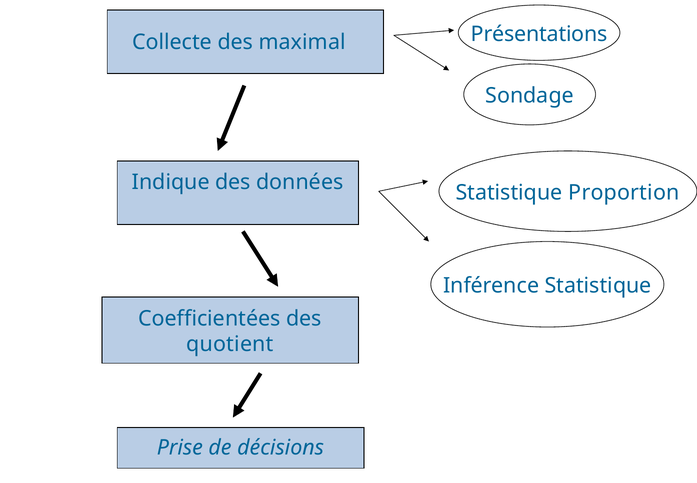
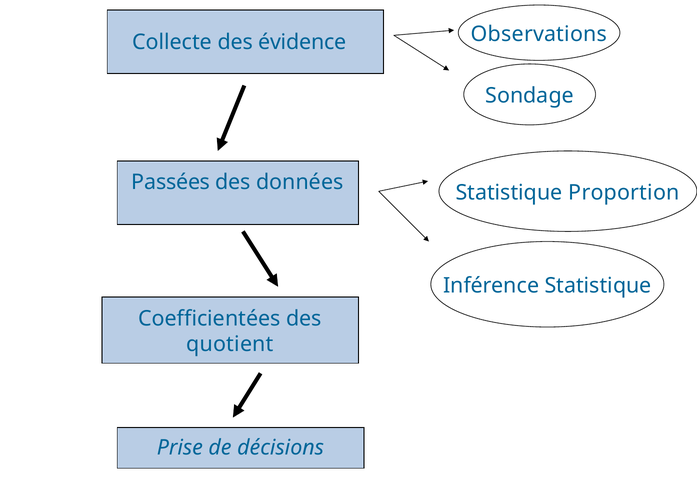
Présentations: Présentations -> Observations (539, 34)
maximal: maximal -> évidence (302, 42)
Indique: Indique -> Passées (171, 182)
